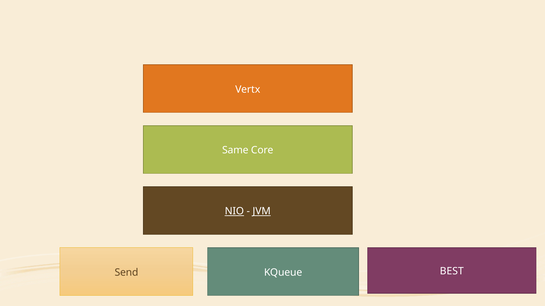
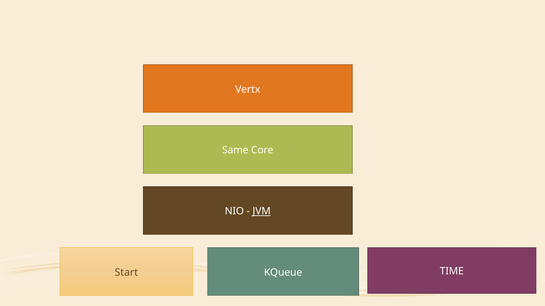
NIO underline: present -> none (234, 212)
Send: Send -> Start (126, 273)
BEST: BEST -> TIME (452, 272)
